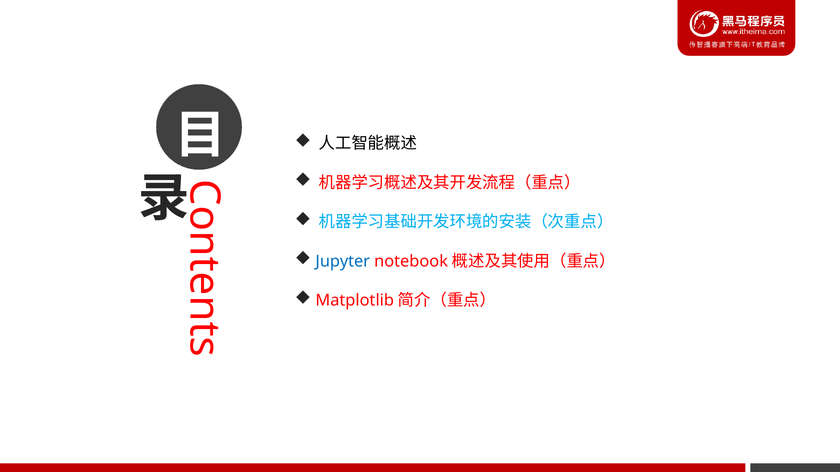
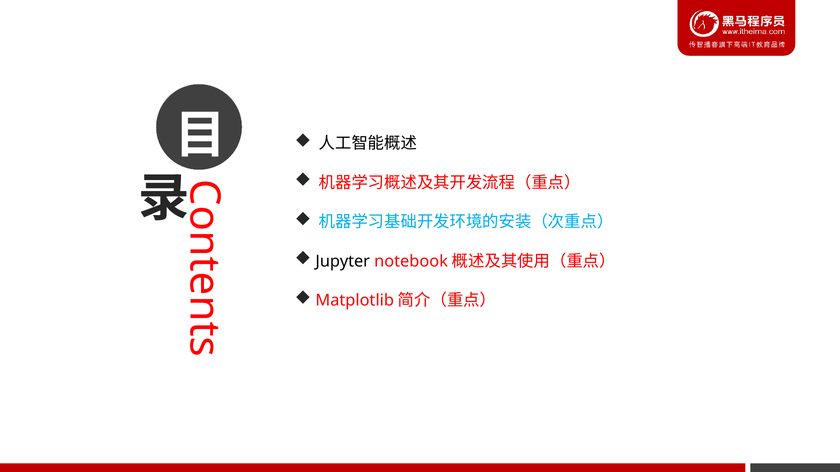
Jupyter colour: blue -> black (343, 261)
